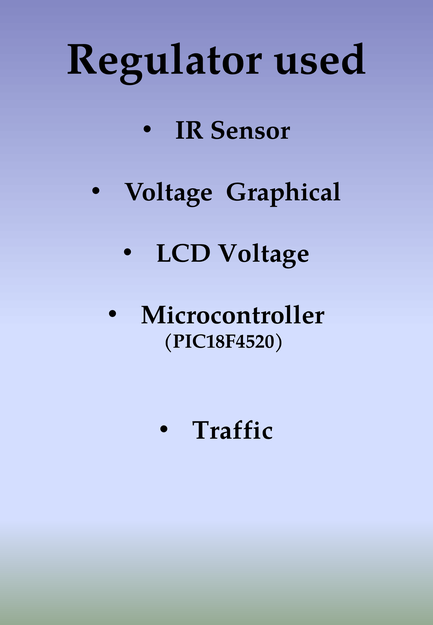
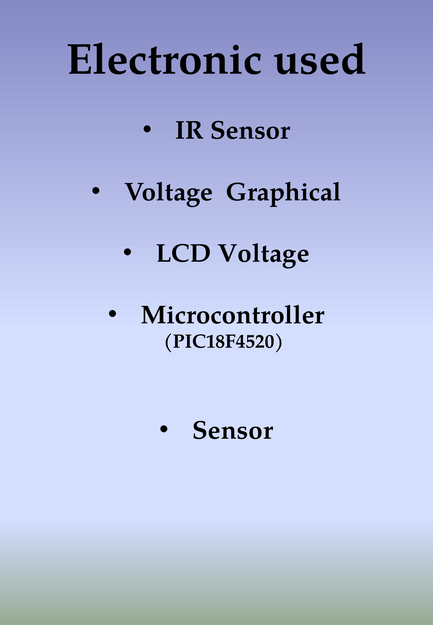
Regulator: Regulator -> Electronic (164, 60)
Traffic: Traffic -> Sensor (233, 431)
